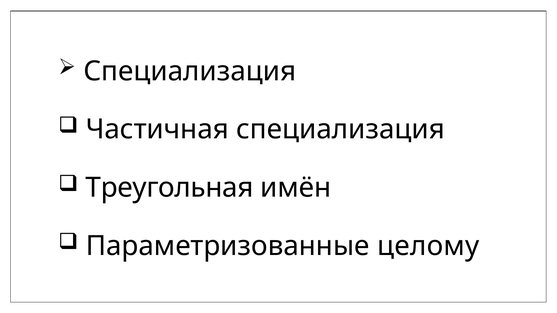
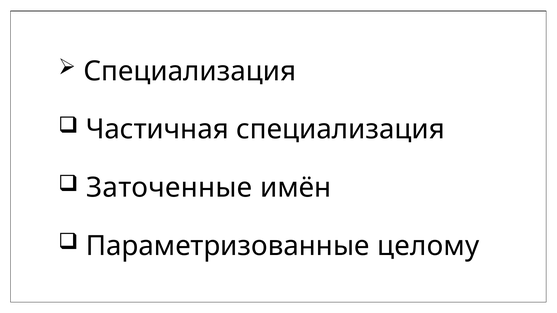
Треугольная: Треугольная -> Заточенные (169, 188)
